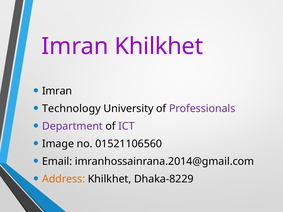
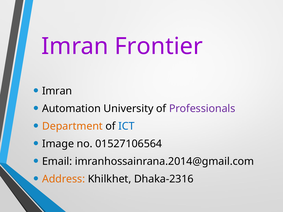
Imran Khilkhet: Khilkhet -> Frontier (159, 46)
Technology: Technology -> Automation (71, 109)
Department colour: purple -> orange (72, 126)
ICT colour: purple -> blue (126, 126)
01521106560: 01521106560 -> 01527106564 (129, 144)
Dhaka-8229: Dhaka-8229 -> Dhaka-2316 (164, 179)
